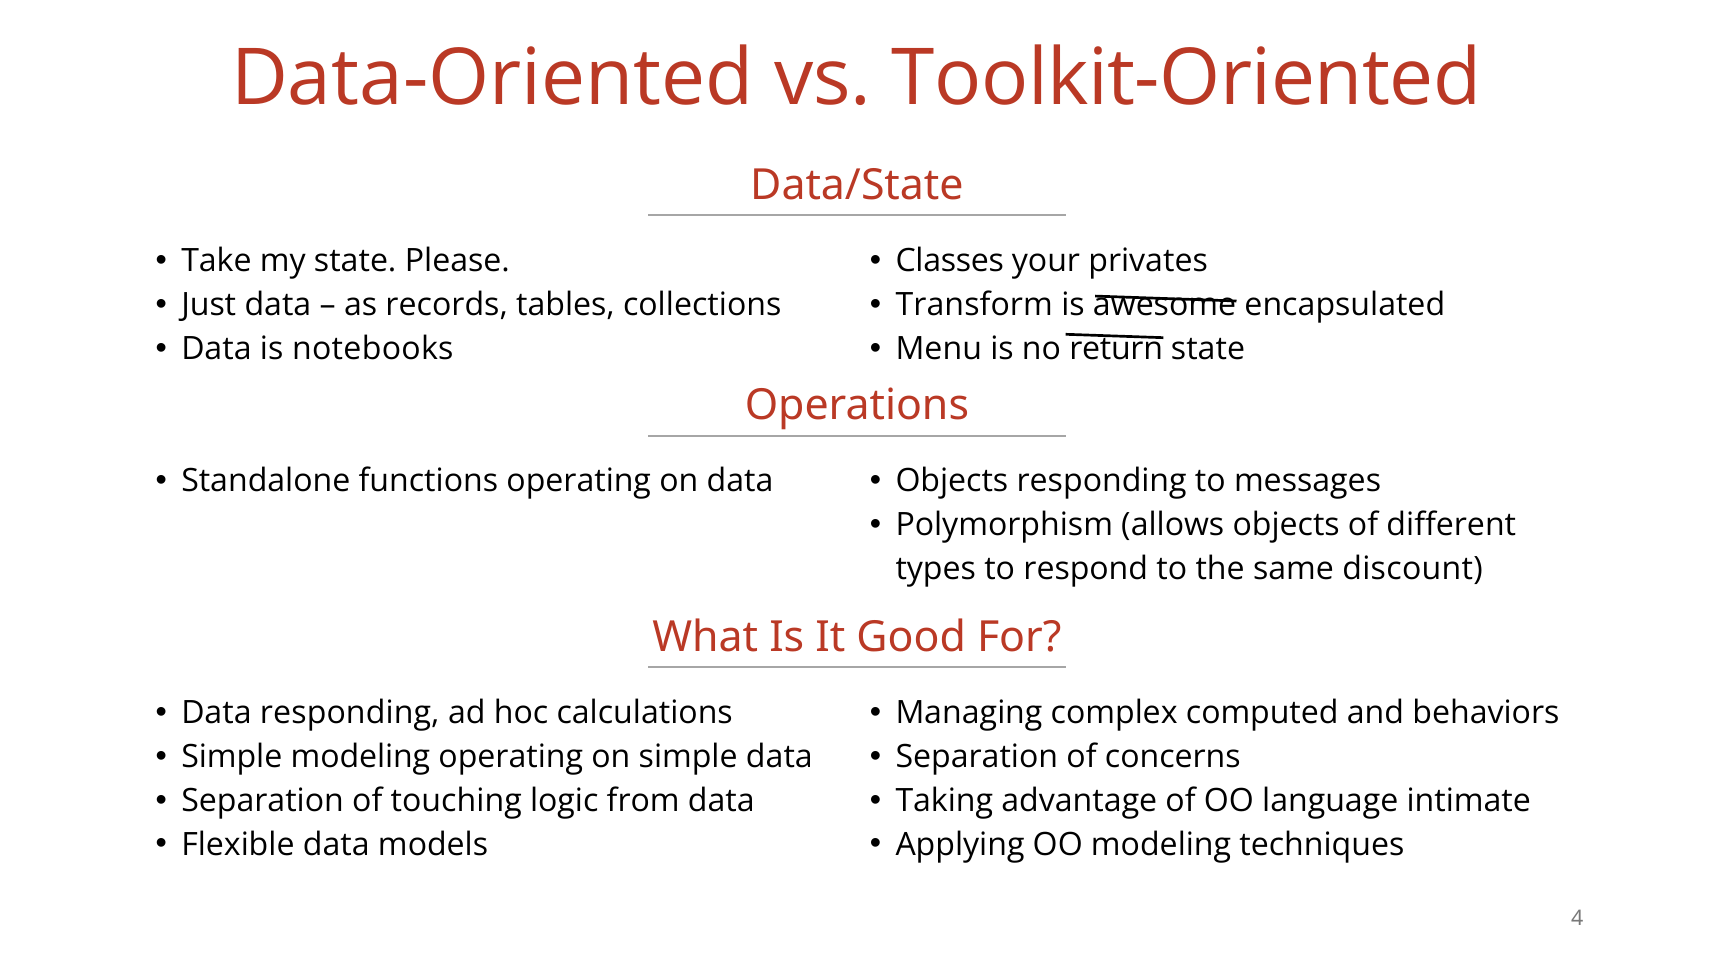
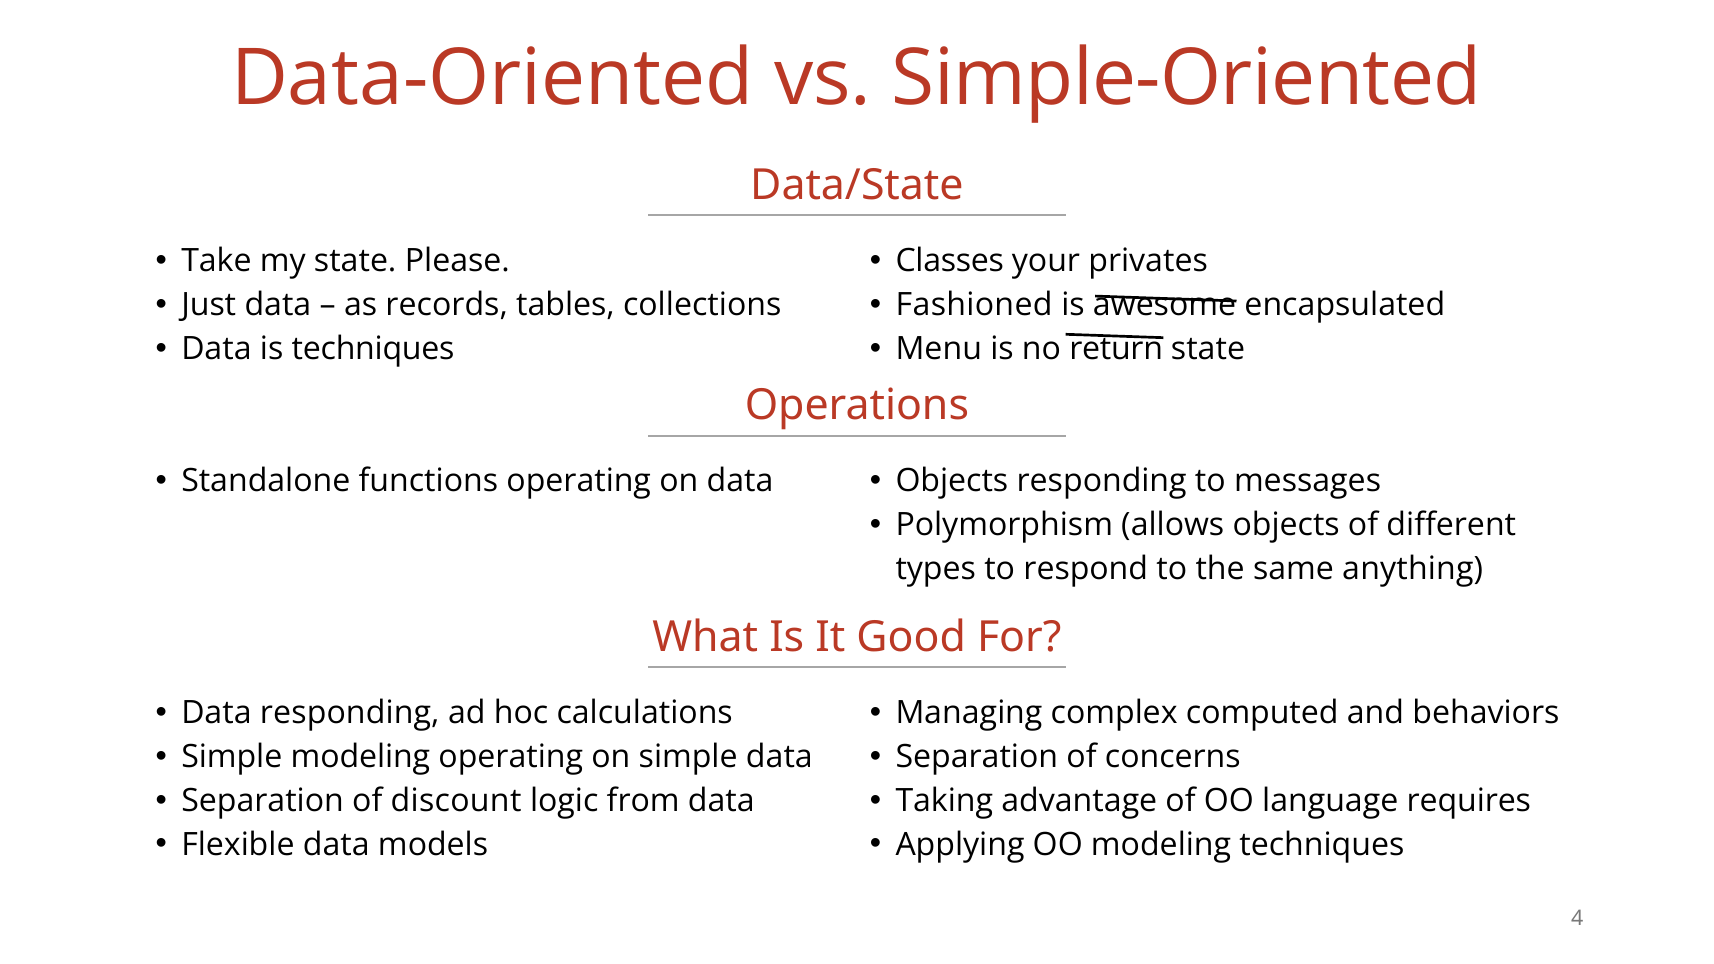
Toolkit-Oriented: Toolkit-Oriented -> Simple-Oriented (1187, 79)
Transform: Transform -> Fashioned (974, 305)
is notebooks: notebooks -> techniques (373, 349)
discount: discount -> anything (1413, 569)
touching: touching -> discount (456, 801)
intimate: intimate -> requires (1469, 801)
